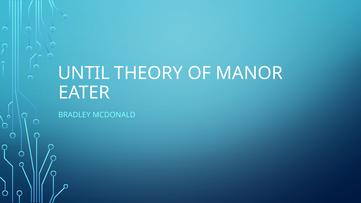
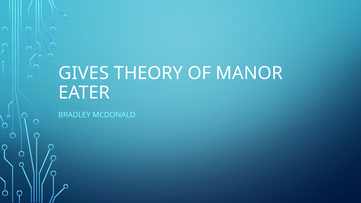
UNTIL: UNTIL -> GIVES (84, 73)
